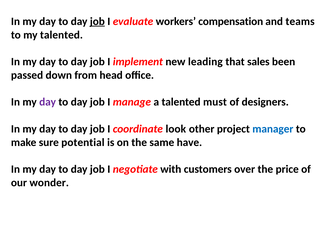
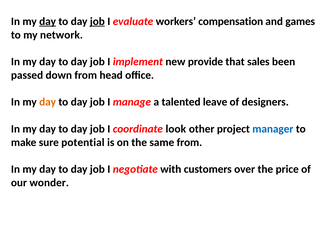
day underline: none -> present (48, 21)
teams: teams -> games (300, 21)
my talented: talented -> network (61, 35)
leading: leading -> provide (205, 62)
day colour: purple -> orange (48, 102)
must: must -> leave (215, 102)
same have: have -> from (189, 142)
